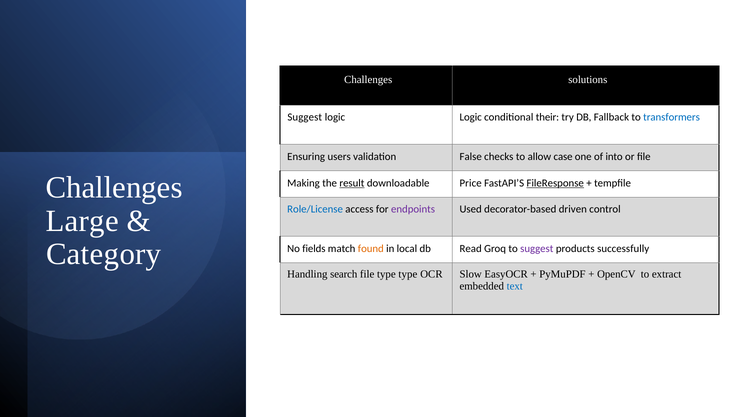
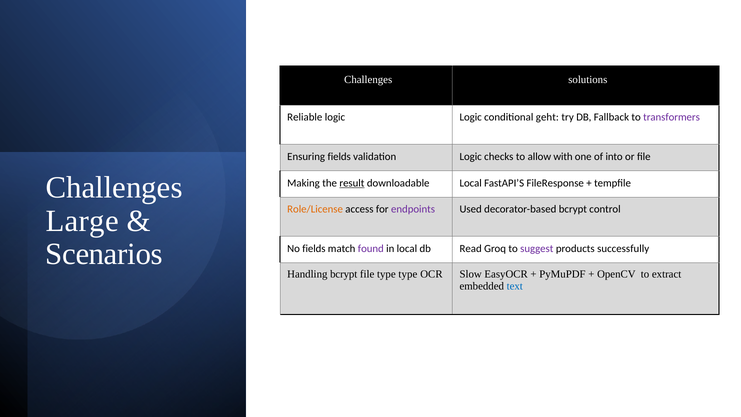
Suggest: Suggest -> Reliable (305, 117)
their: their -> geht (547, 117)
transformers colour: blue -> purple (672, 117)
Ensuring users: users -> fields (339, 157)
validation False: False -> Logic (471, 157)
case: case -> with (563, 157)
downloadable Price: Price -> Local (471, 183)
FileResponse underline: present -> none (555, 183)
Role/License colour: blue -> orange (315, 209)
decorator-based driven: driven -> bcrypt (573, 209)
Category: Category -> Scenarios (104, 254)
found colour: orange -> purple (371, 248)
Handling search: search -> bcrypt (344, 274)
